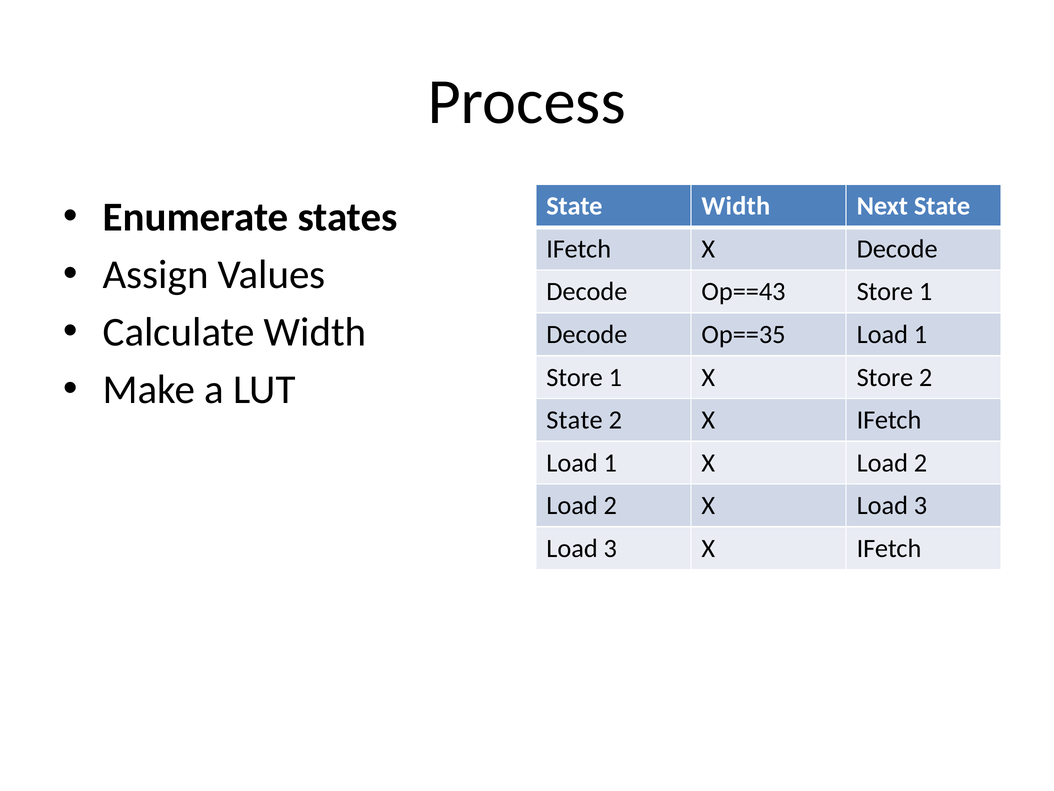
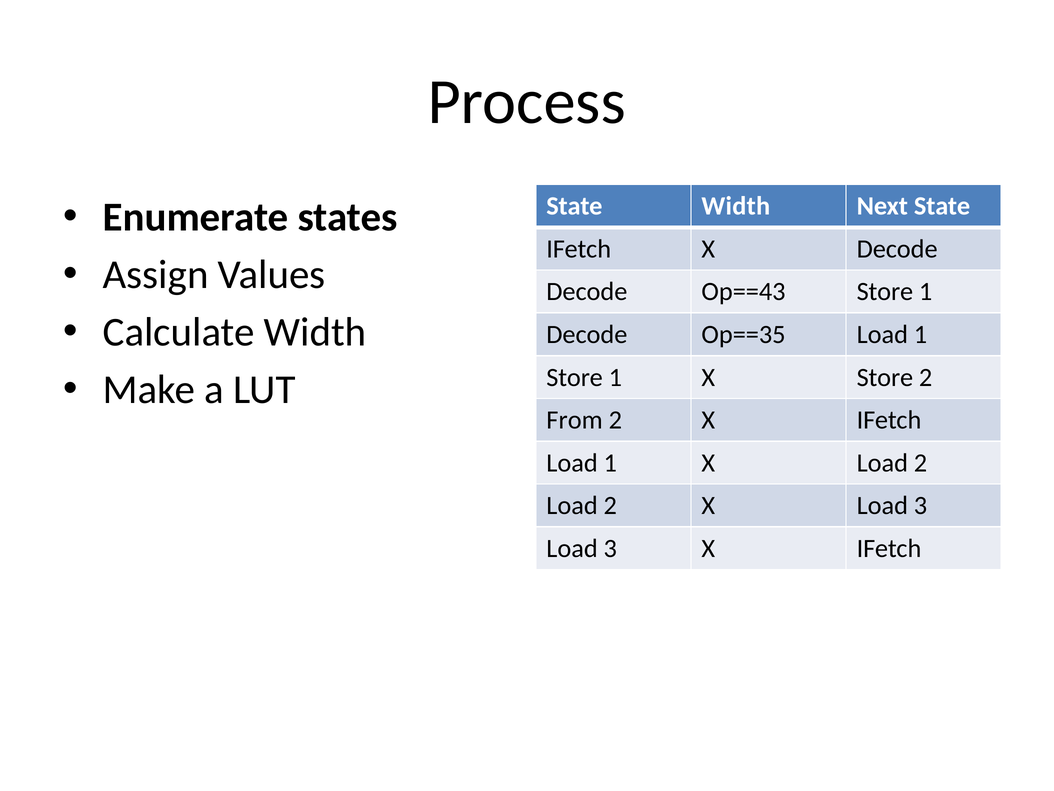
State: State -> From (575, 420)
